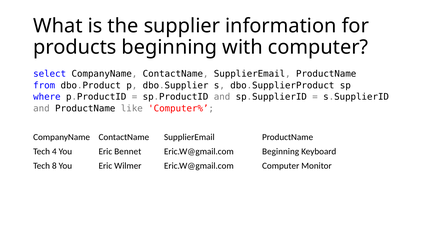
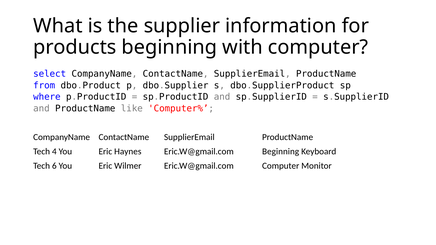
Bennet: Bennet -> Haynes (128, 152)
8: 8 -> 6 (54, 166)
